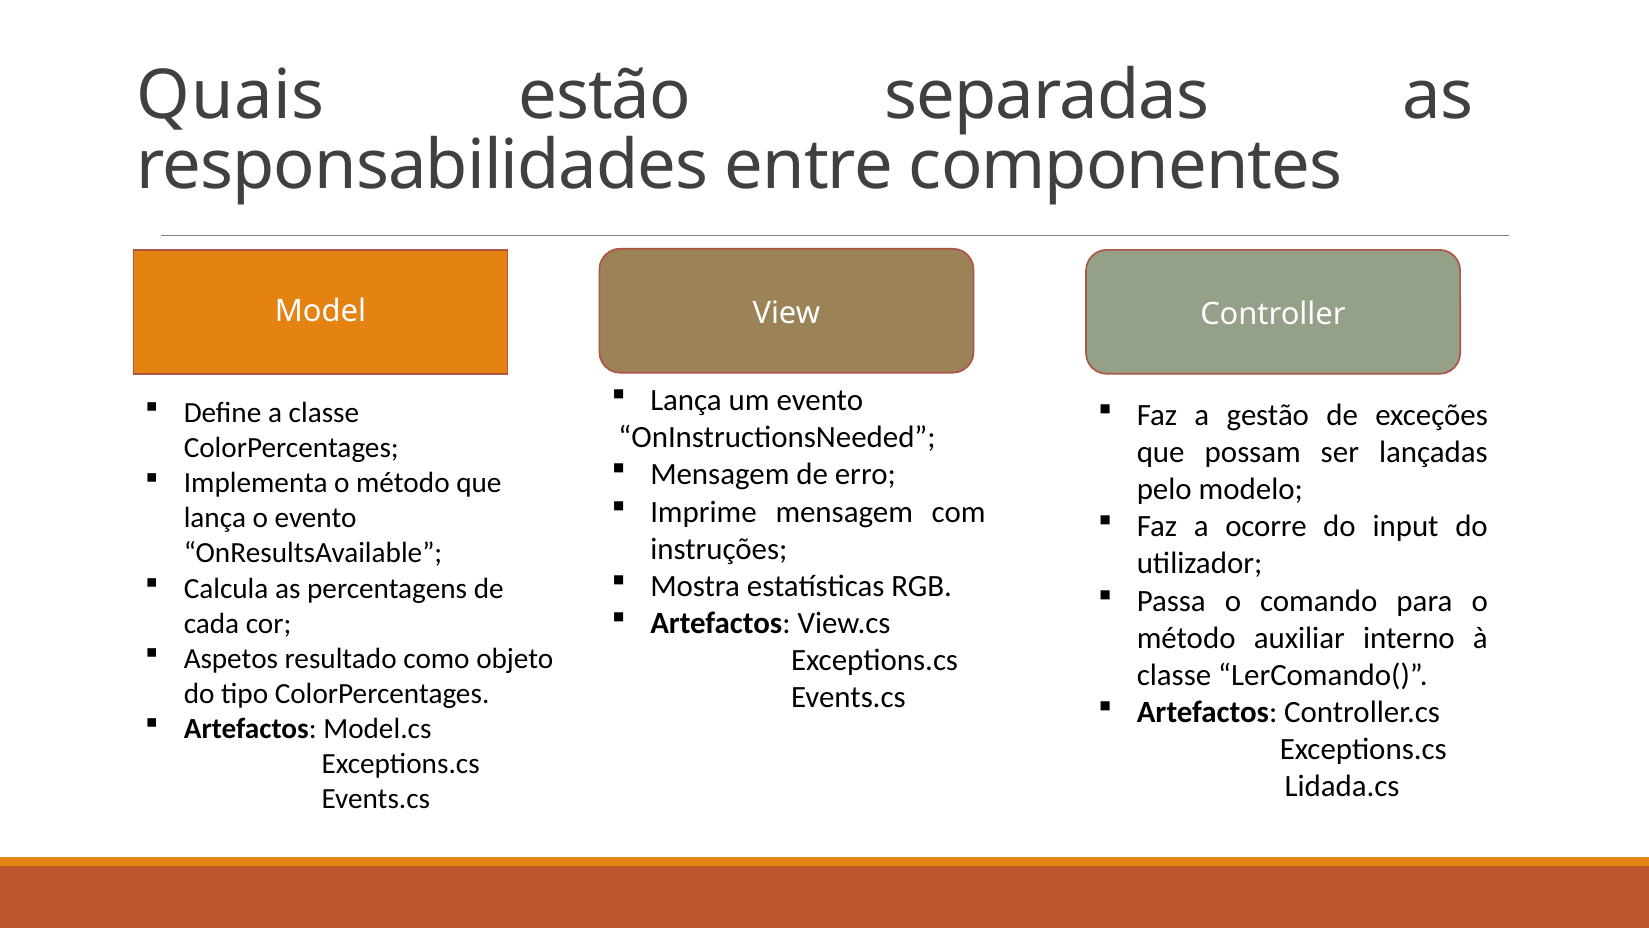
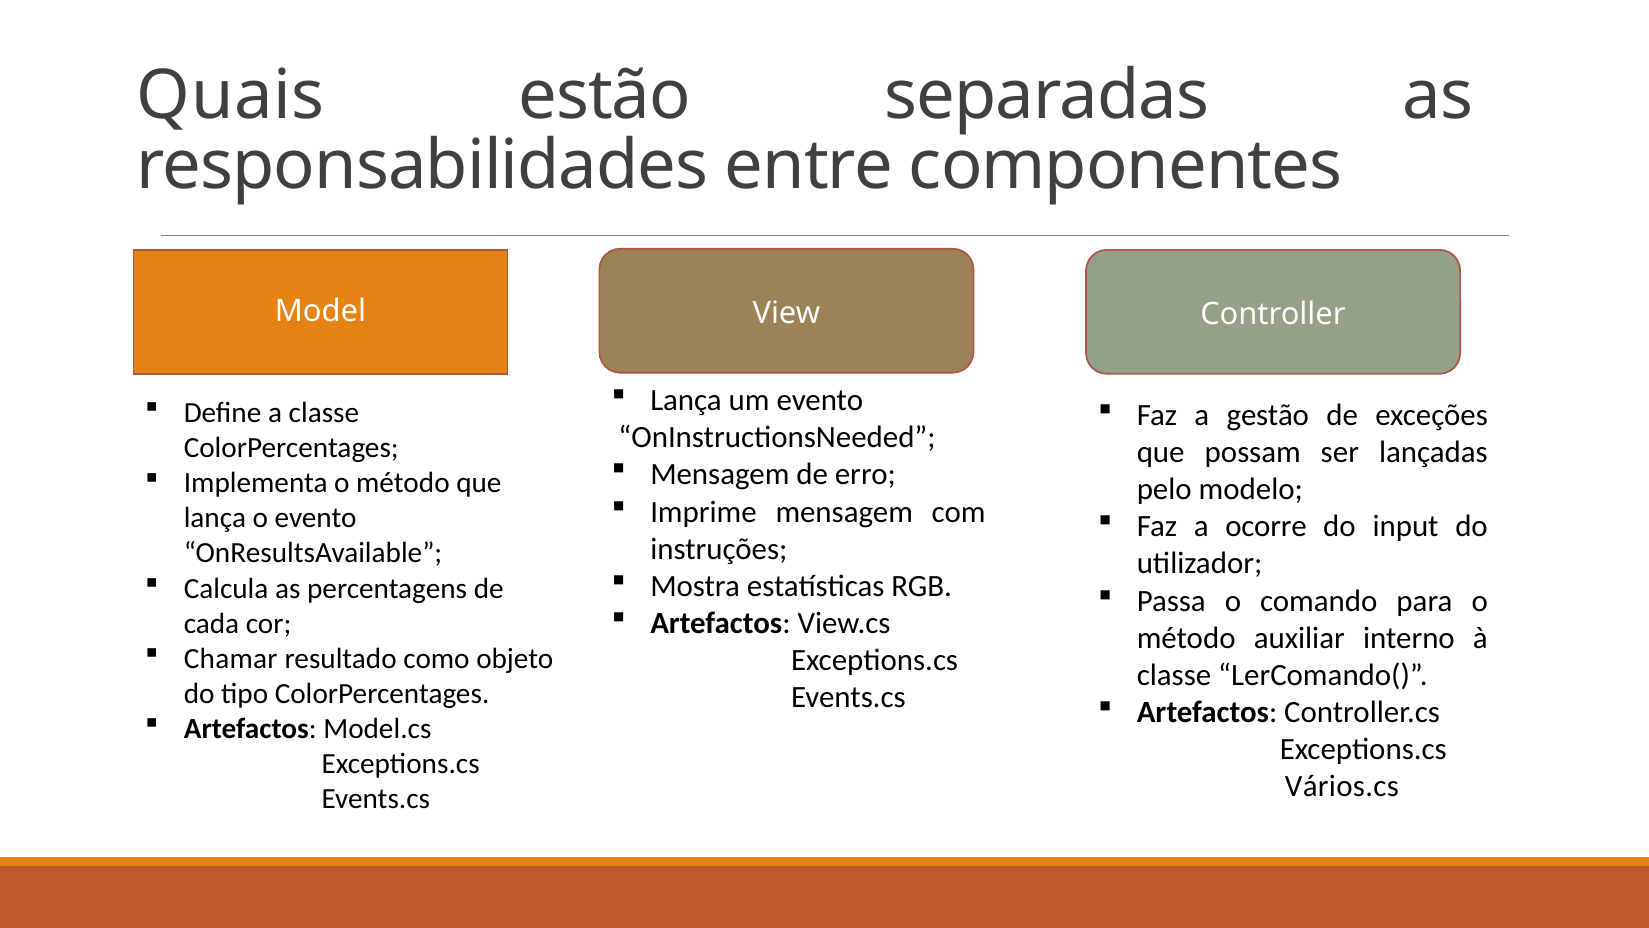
Aspetos: Aspetos -> Chamar (231, 658)
Lidada.cs: Lidada.cs -> Vários.cs (1342, 786)
